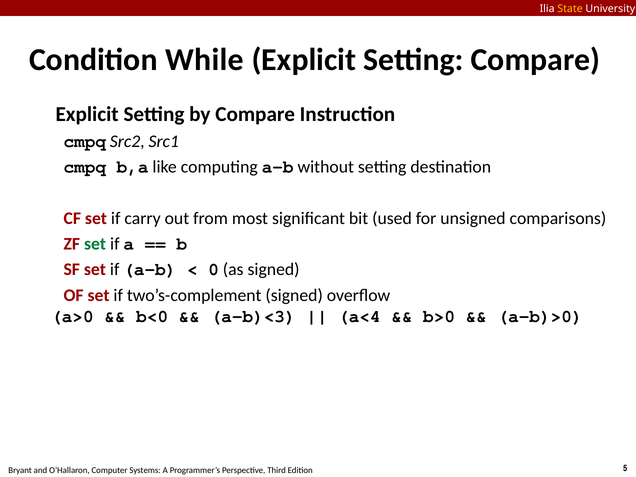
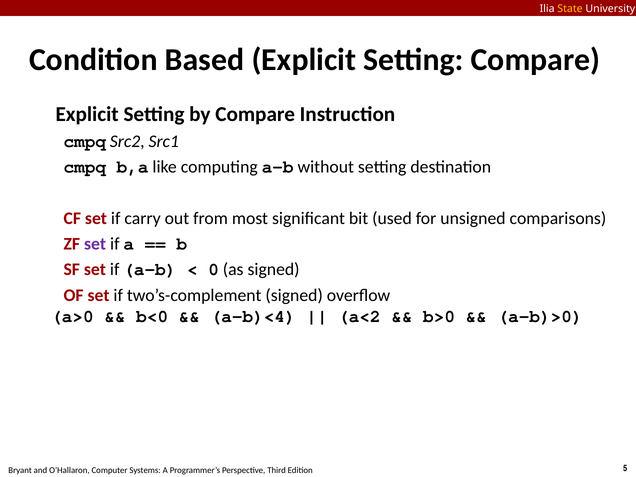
While: While -> Based (205, 60)
set colour: green -> purple (95, 244)
a-b)<3: a-b)<3 -> a-b)<4 (253, 316)
a<4: a<4 -> a<2 (359, 316)
